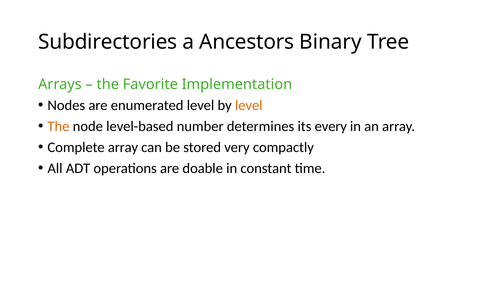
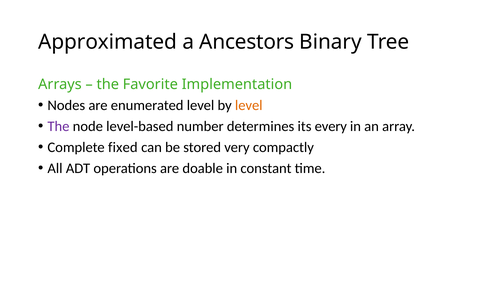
Subdirectories: Subdirectories -> Approximated (108, 42)
The colour: orange -> purple (58, 126)
Complete array: array -> fixed (123, 147)
